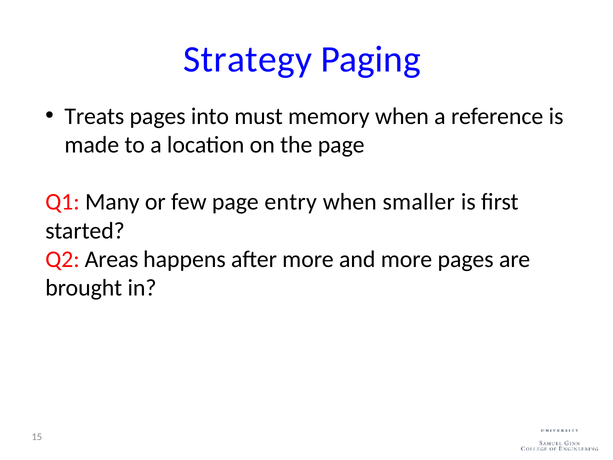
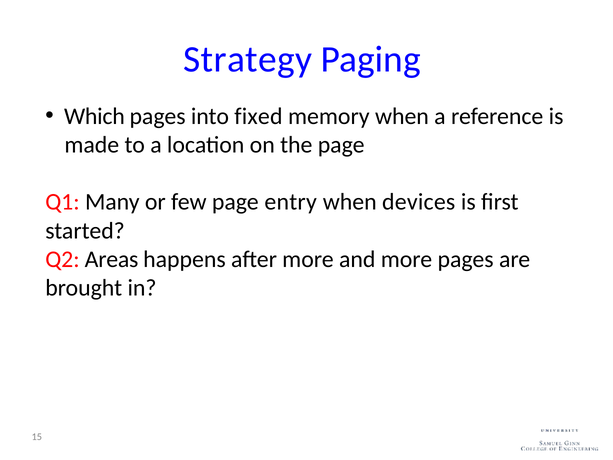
Treats: Treats -> Which (94, 116)
must: must -> fixed (258, 116)
smaller: smaller -> devices (419, 202)
